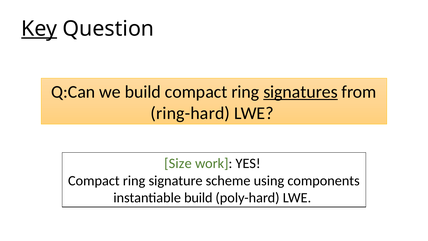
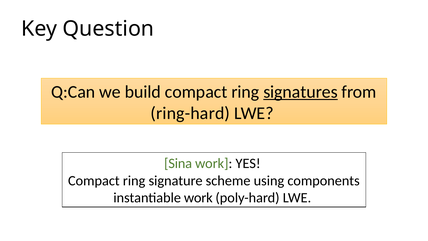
Key underline: present -> none (39, 29)
Size: Size -> Sina (178, 163)
instantiable build: build -> work (198, 198)
